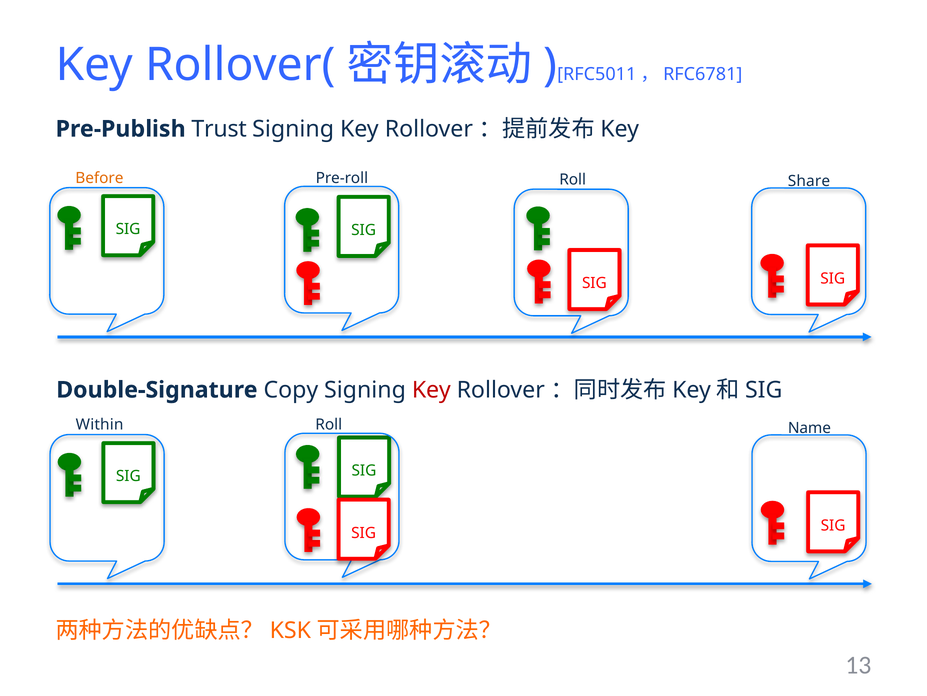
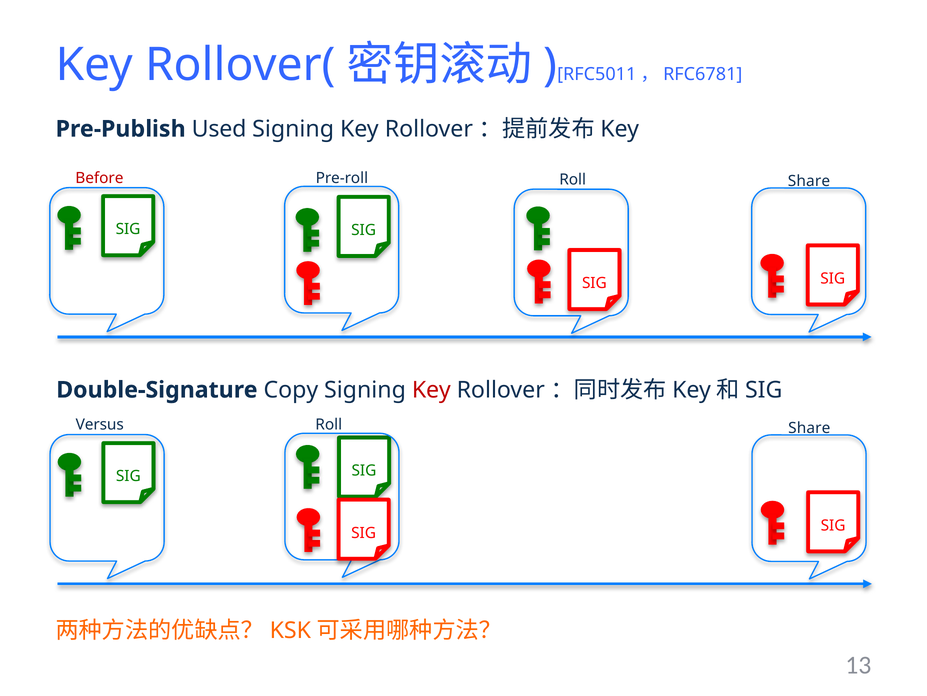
Trust: Trust -> Used (219, 129)
Before colour: orange -> red (99, 178)
Within: Within -> Versus (100, 424)
Name: Name -> Share (809, 427)
